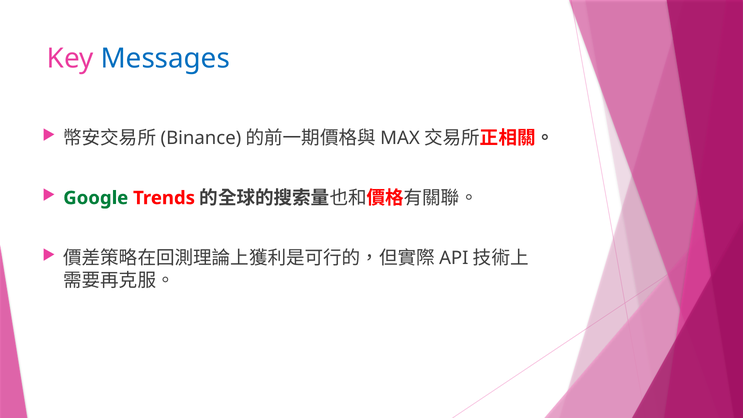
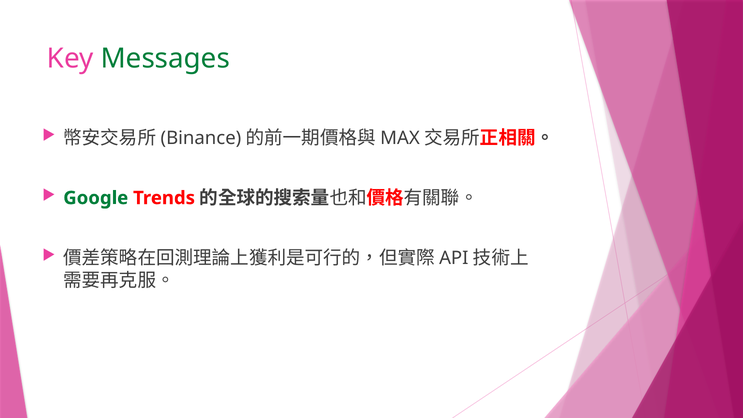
Messages colour: blue -> green (165, 59)
